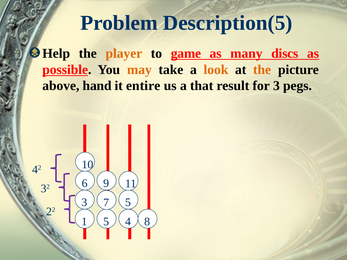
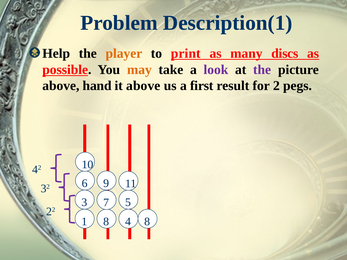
Description(5: Description(5 -> Description(1 (228, 23)
game: game -> print (186, 53)
look colour: orange -> purple (216, 70)
the colour: orange -> purple (262, 70)
it entire: entire -> above (143, 86)
that: that -> first (202, 86)
for 3: 3 -> 2 (276, 86)
1 5: 5 -> 8 (106, 222)
